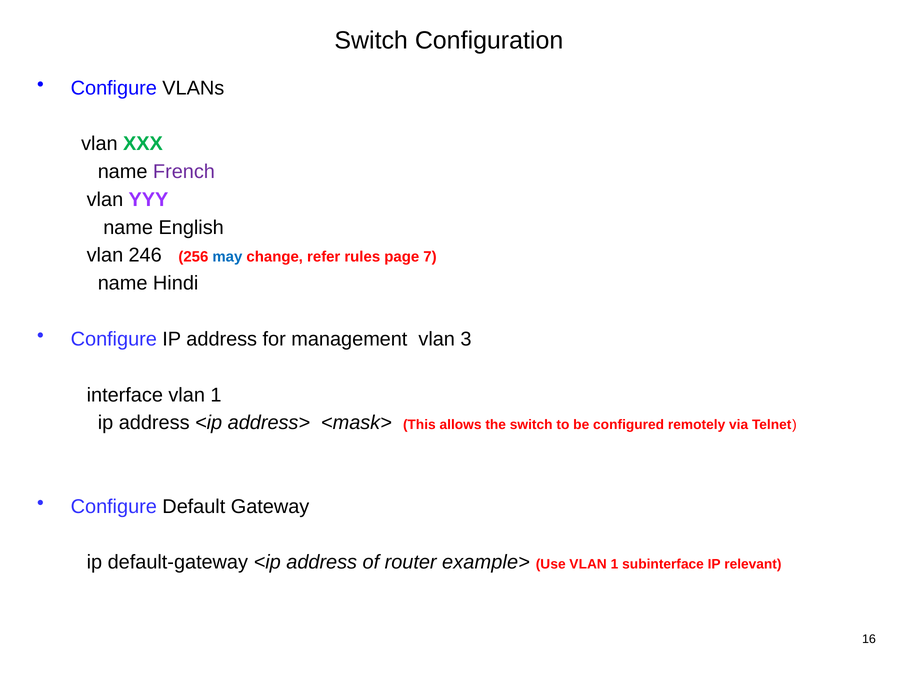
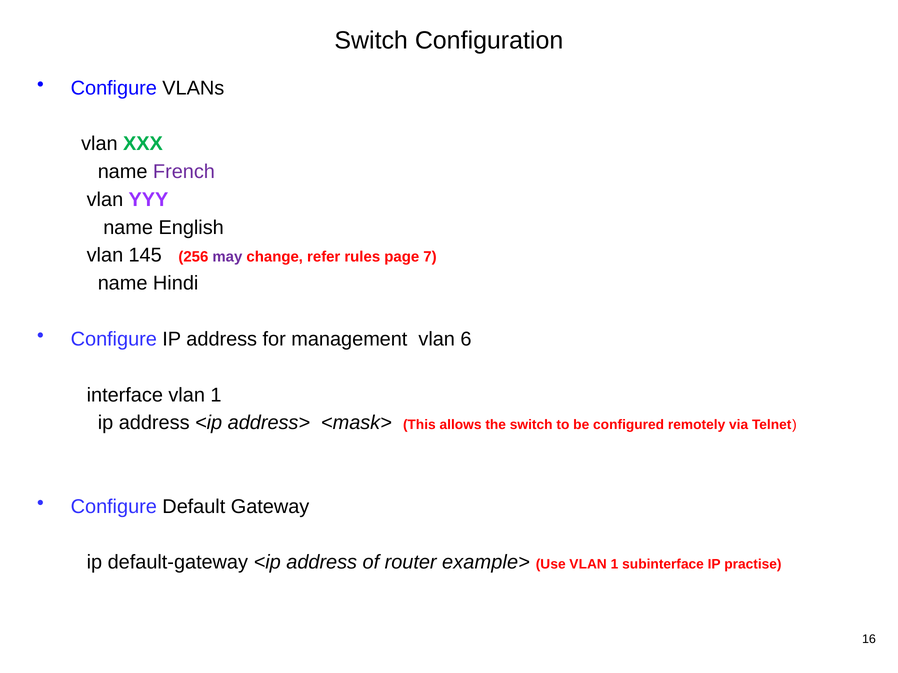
246: 246 -> 145 (145, 256)
may colour: blue -> purple (227, 257)
3: 3 -> 6 (466, 339)
relevant: relevant -> practise (753, 565)
